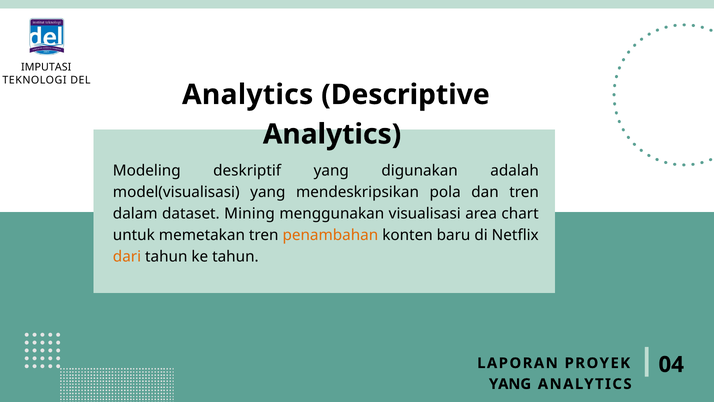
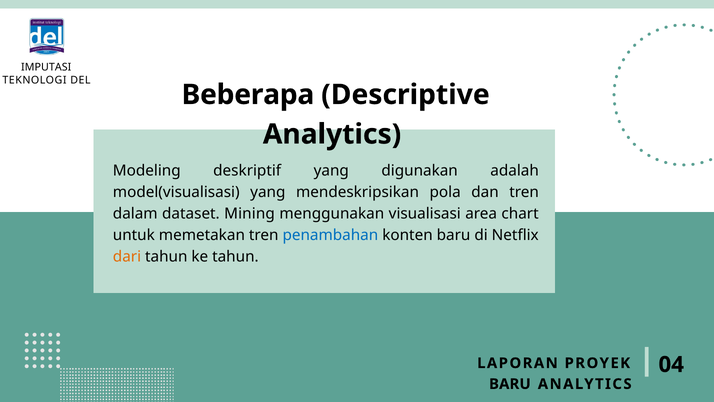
Analytics: Analytics -> Beberapa (248, 95)
penambahan colour: orange -> blue (330, 235)
YANG: YANG -> BARU (510, 384)
